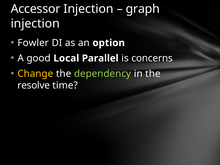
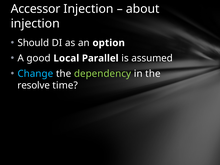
graph: graph -> about (143, 9)
Fowler: Fowler -> Should (33, 43)
concerns: concerns -> assumed (152, 58)
Change colour: yellow -> light blue (35, 74)
